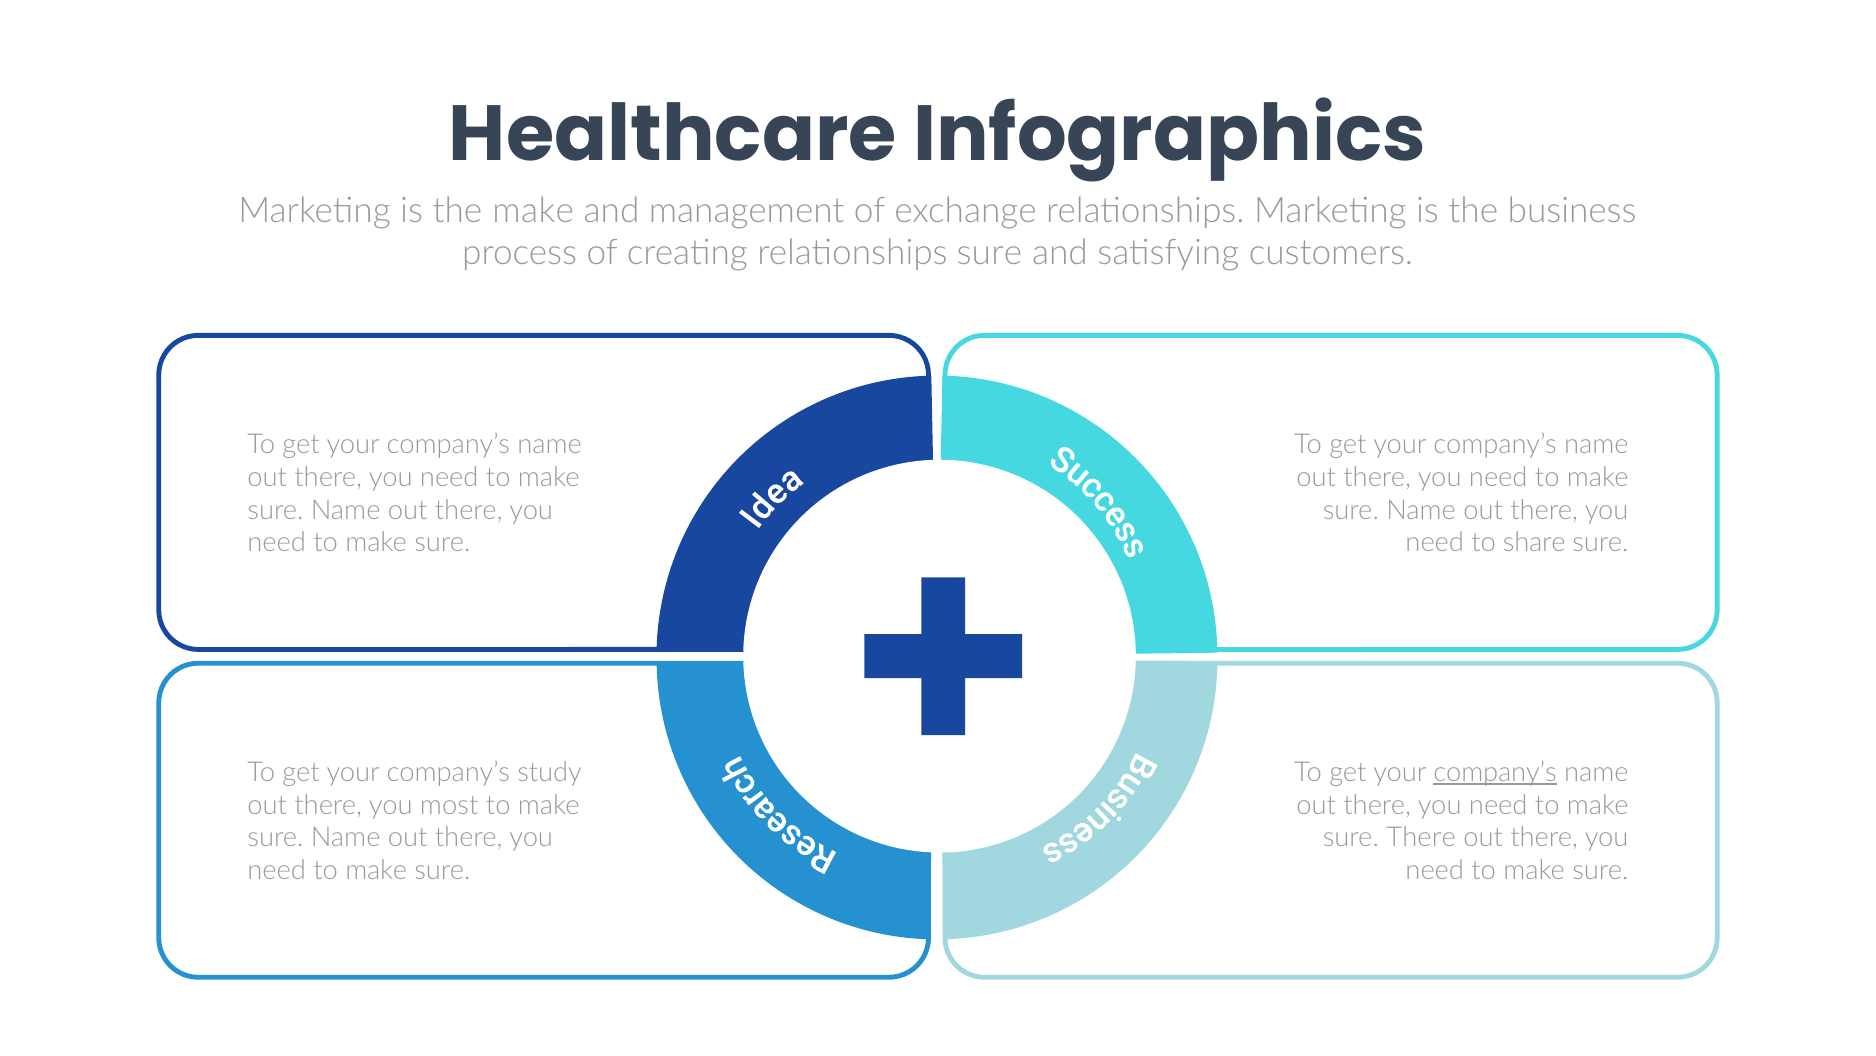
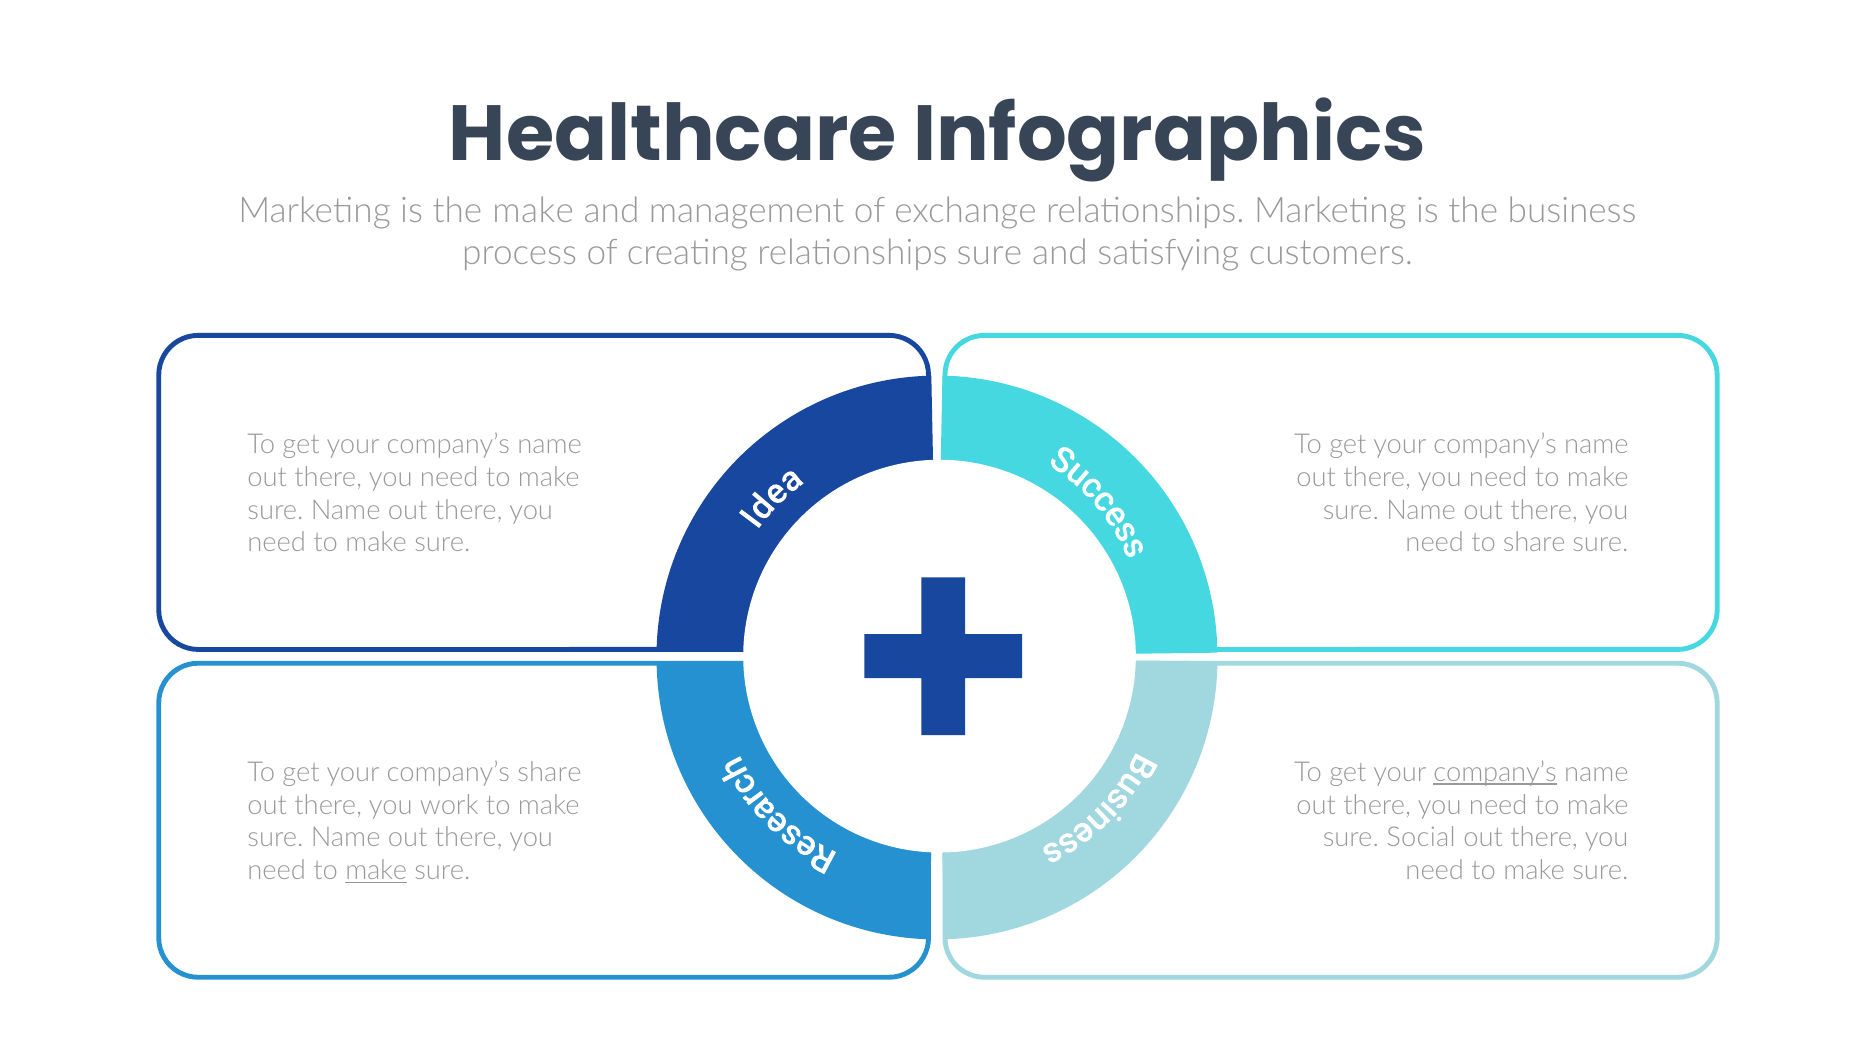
company’s study: study -> share (549, 772)
most: most -> work (449, 805)
sure There: There -> Social (1421, 838)
make underline: none -> present (376, 870)
